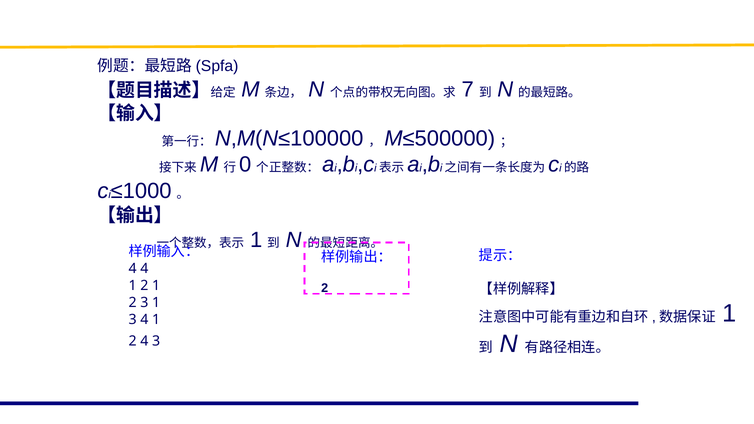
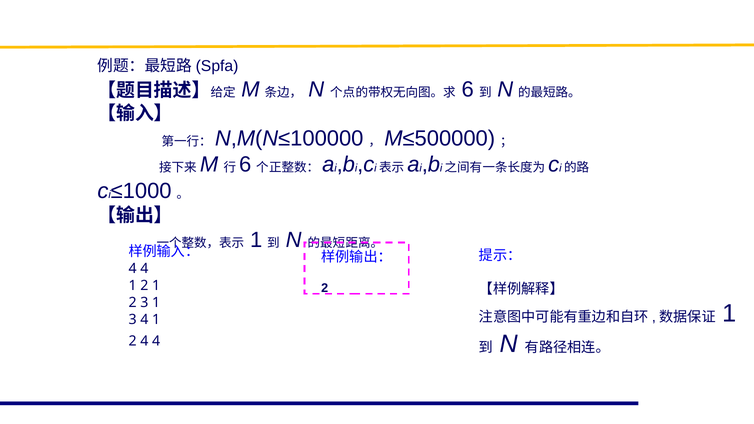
7: 7 -> 6 (468, 89)
0: 0 -> 6 (245, 165)
2 4 3: 3 -> 4 (156, 341)
